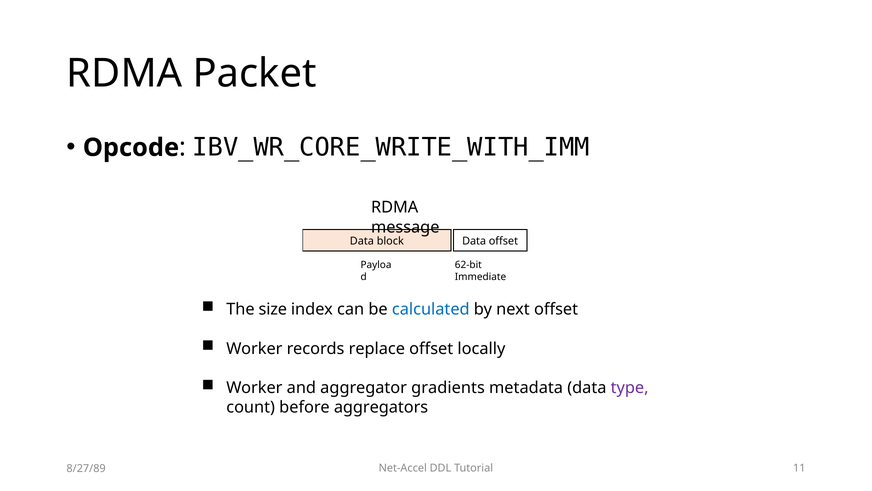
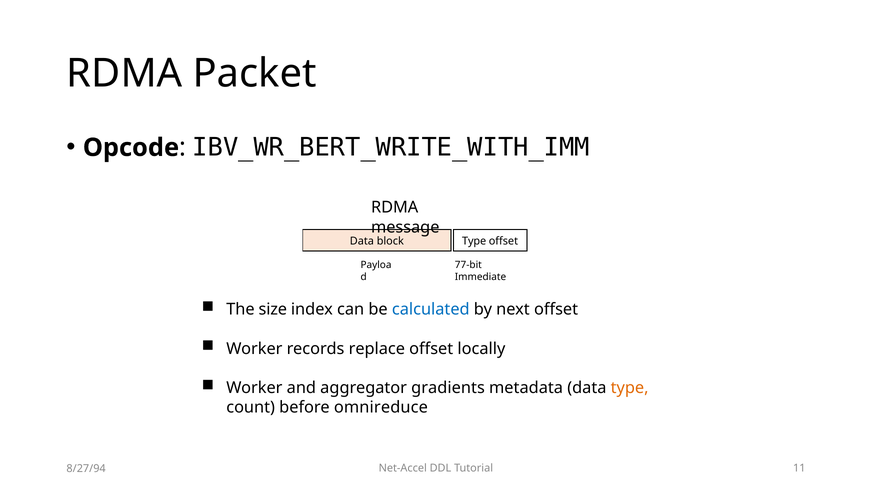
IBV_WR_CORE_WRITE_WITH_IMM: IBV_WR_CORE_WRITE_WITH_IMM -> IBV_WR_BERT_WRITE_WITH_IMM (391, 147)
block Data: Data -> Type (474, 241)
62-bit: 62-bit -> 77-bit (468, 265)
type colour: purple -> orange (630, 387)
aggregators: aggregators -> omnireduce (381, 407)
8/27/89: 8/27/89 -> 8/27/94 (86, 468)
